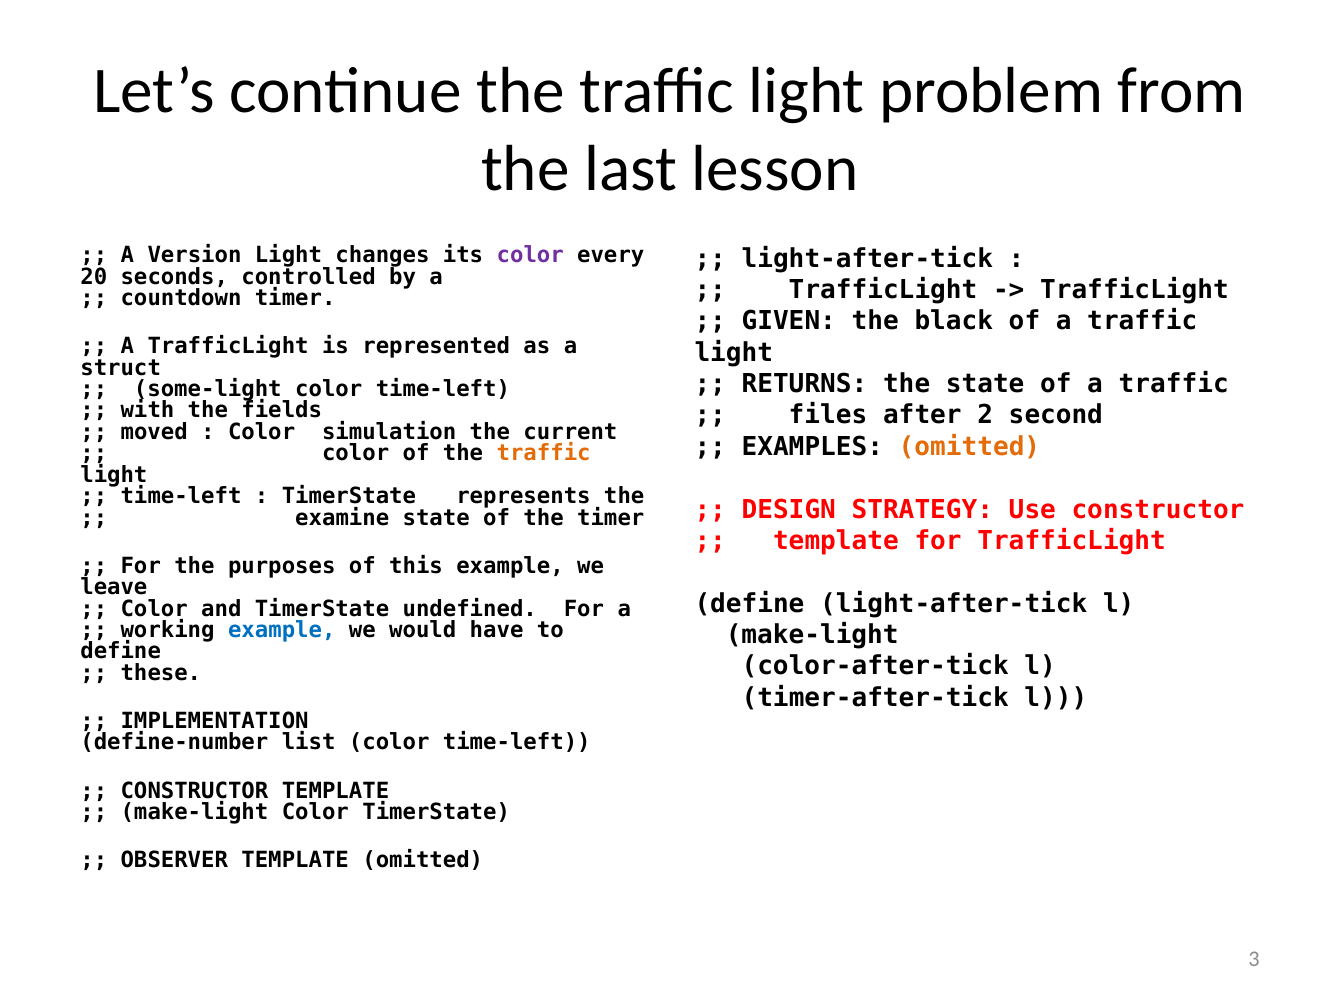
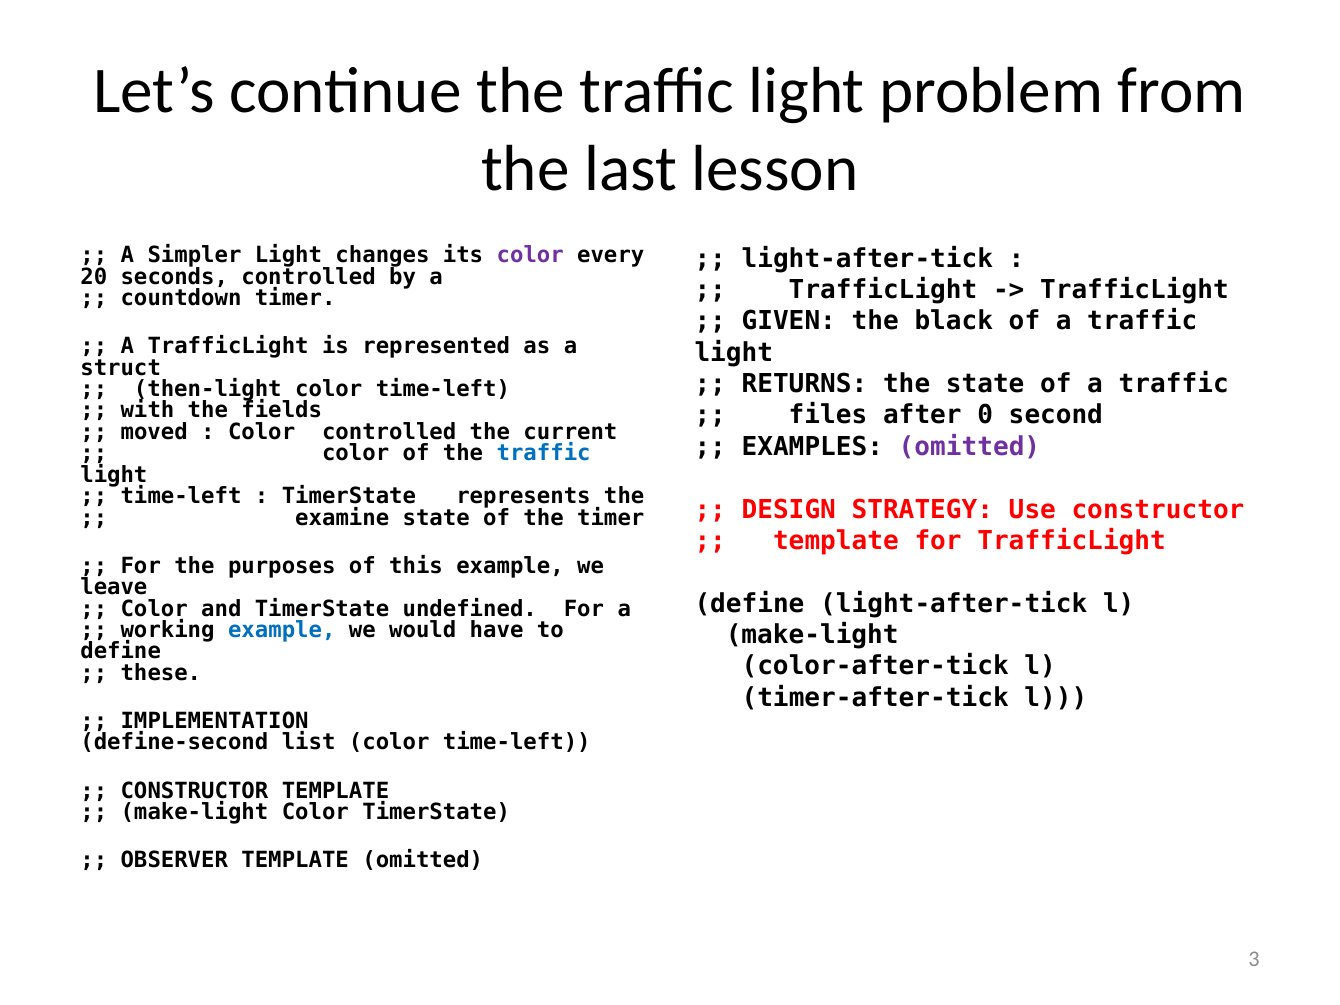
Version: Version -> Simpler (195, 255)
some-light: some-light -> then-light (208, 389)
2: 2 -> 0 (985, 415)
Color simulation: simulation -> controlled (389, 432)
omitted colour: orange -> purple (969, 447)
traffic colour: orange -> blue (544, 453)
define-number: define-number -> define-second (174, 743)
